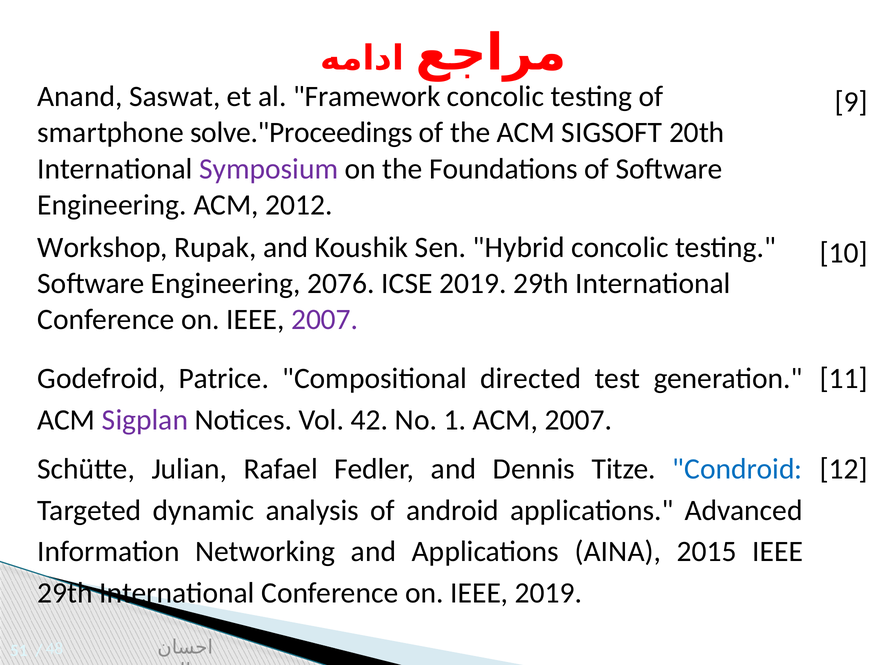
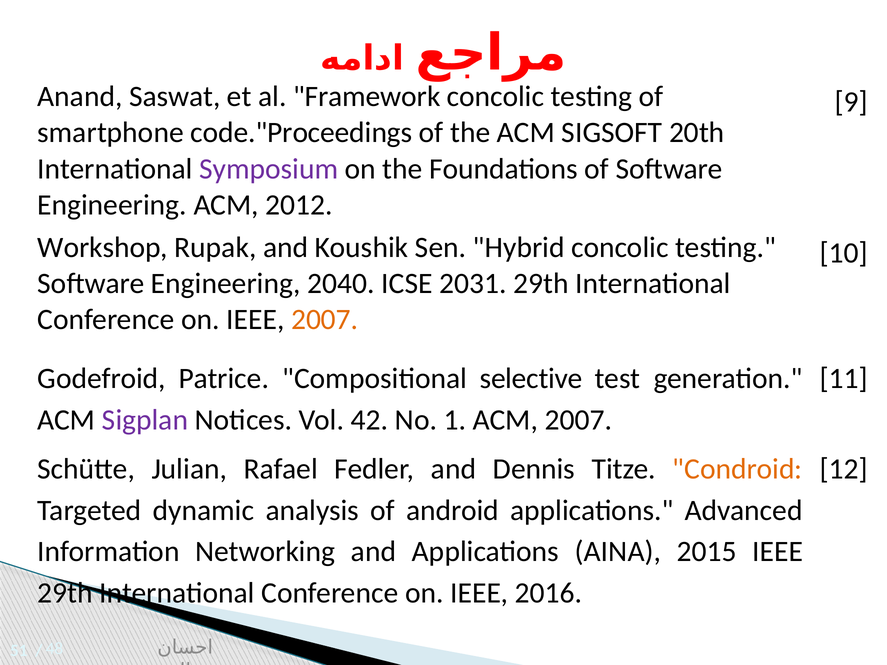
solve."Proceedings: solve."Proceedings -> code."Proceedings (301, 133)
2076: 2076 -> 2040 (341, 284)
ICSE 2019: 2019 -> 2031 (473, 284)
2007 colour: purple -> orange (325, 320)
directed: directed -> selective (531, 379)
Condroid colour: blue -> orange (737, 469)
IEEE 2019: 2019 -> 2016 (549, 593)
